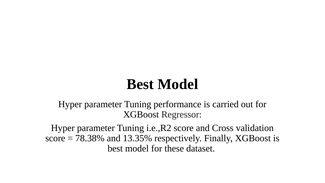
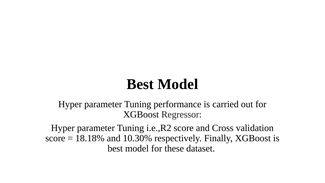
78.38%: 78.38% -> 18.18% (90, 138)
13.35%: 13.35% -> 10.30% (137, 138)
